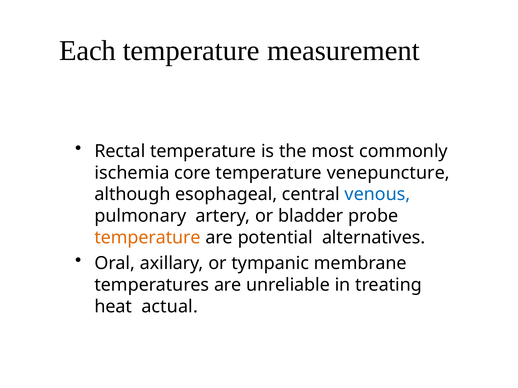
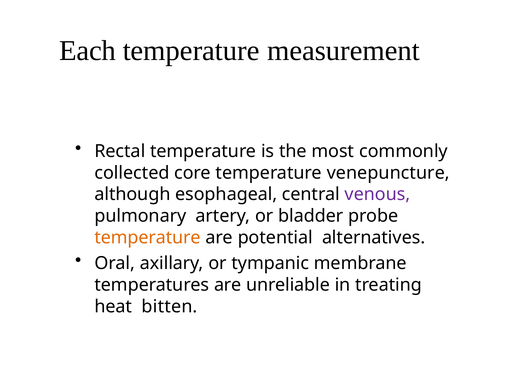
ischemia: ischemia -> collected (132, 173)
venous colour: blue -> purple (377, 195)
actual: actual -> bitten (170, 307)
